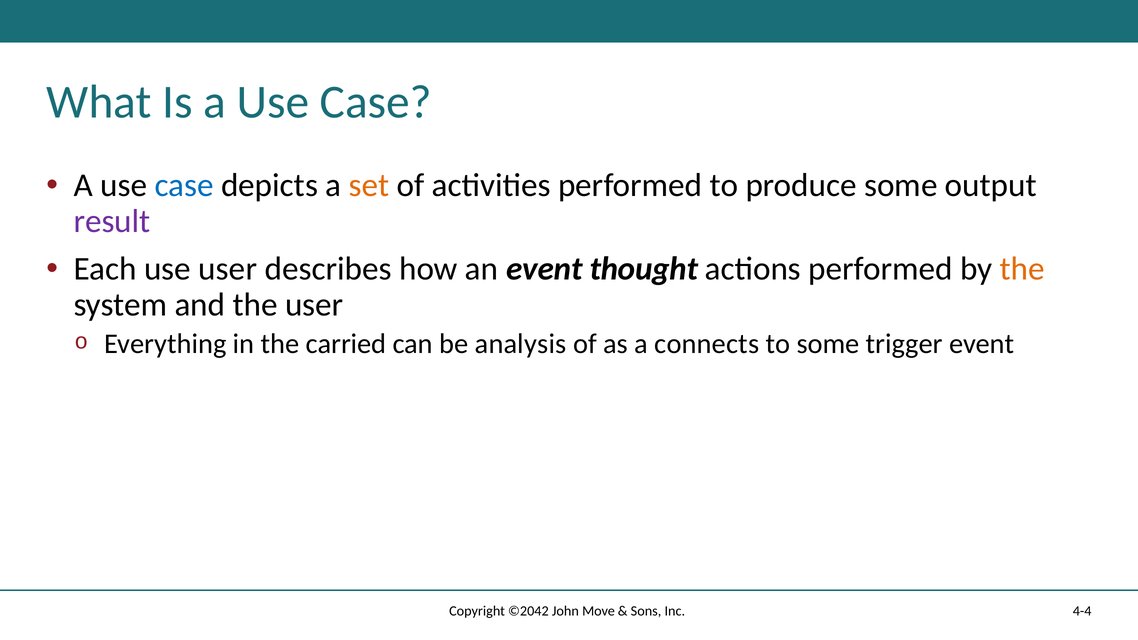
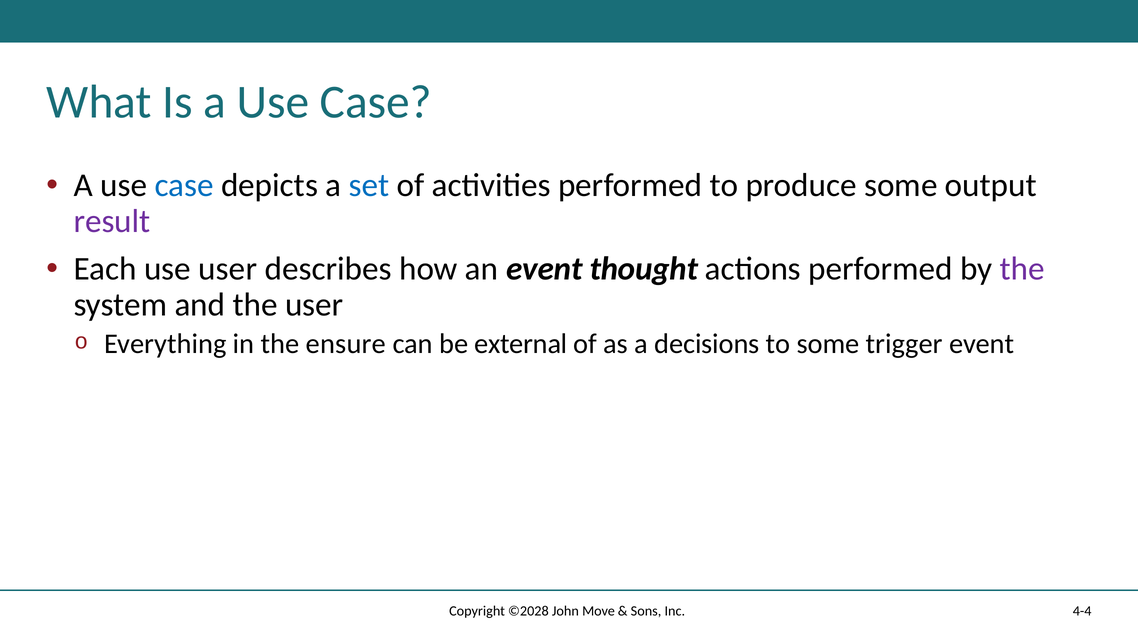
set colour: orange -> blue (369, 186)
the colour: orange -> purple (1022, 269)
carried: carried -> ensure (346, 344)
analysis: analysis -> external (521, 344)
connects: connects -> decisions (707, 344)
©2042: ©2042 -> ©2028 (528, 611)
